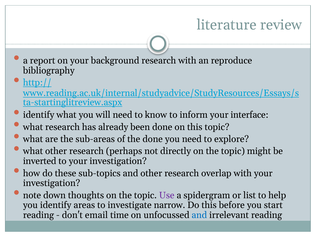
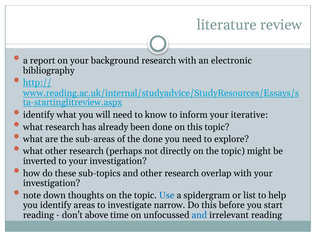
reproduce: reproduce -> electronic (231, 61)
interface: interface -> iterative (249, 115)
Use colour: purple -> blue (167, 195)
email: email -> above (97, 215)
